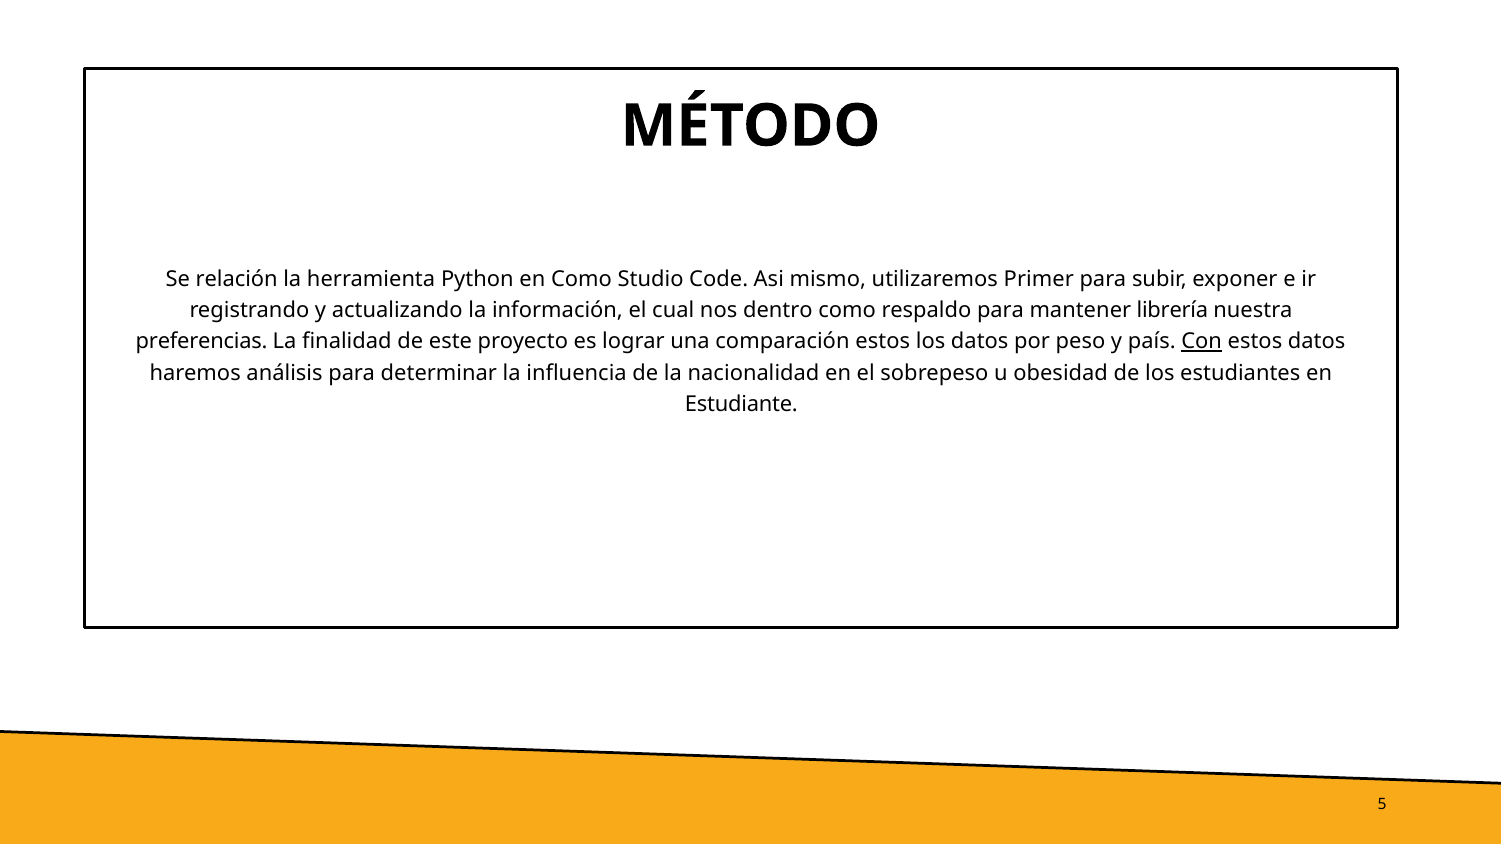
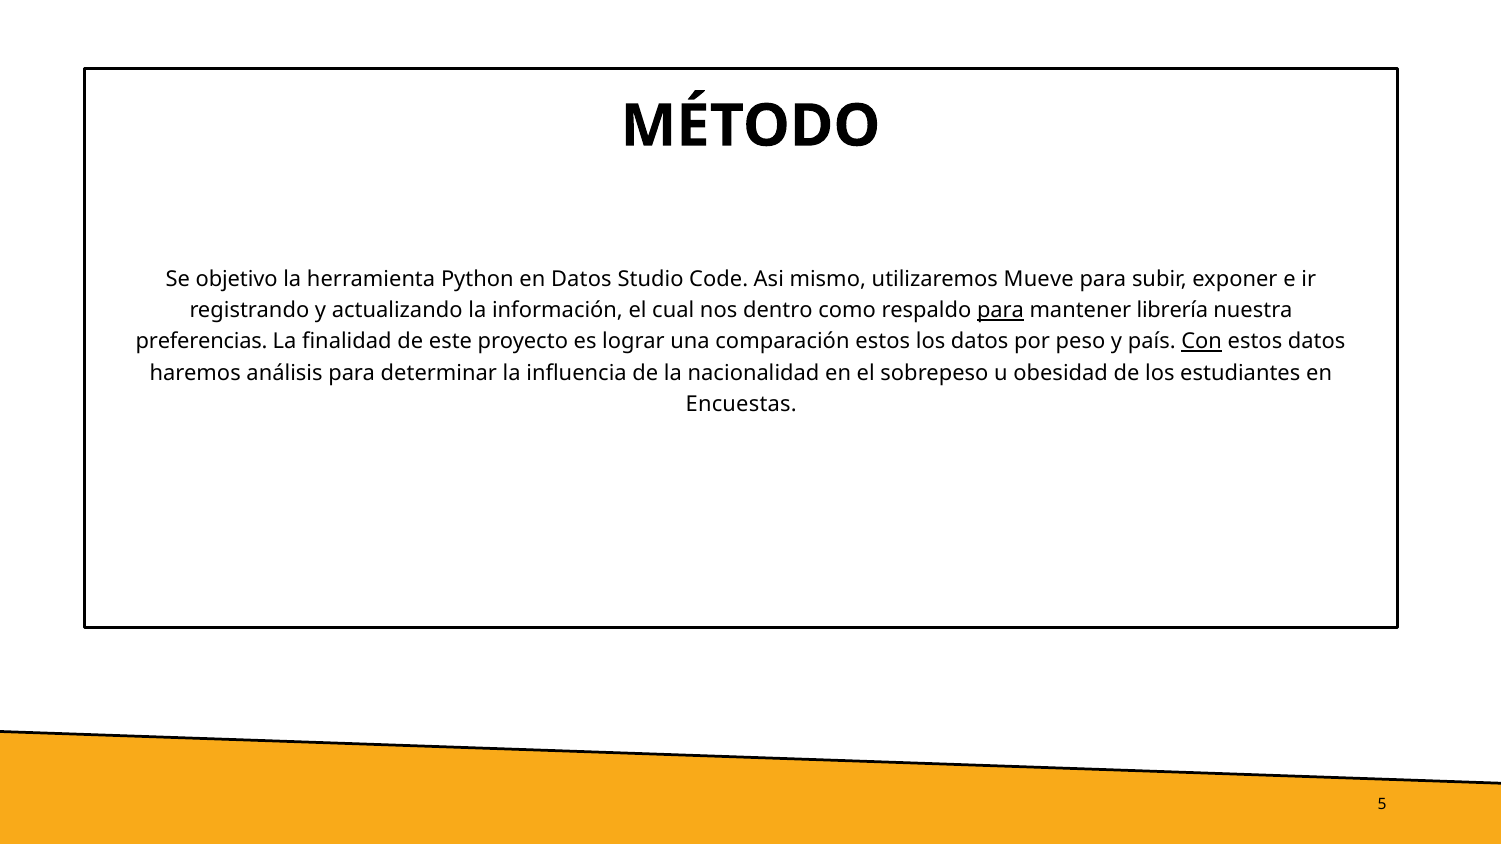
relación: relación -> objetivo (237, 279)
en Como: Como -> Datos (581, 279)
Primer: Primer -> Mueve (1039, 279)
para underline: none -> present (1000, 311)
Estudiante: Estudiante -> Encuestas (741, 404)
